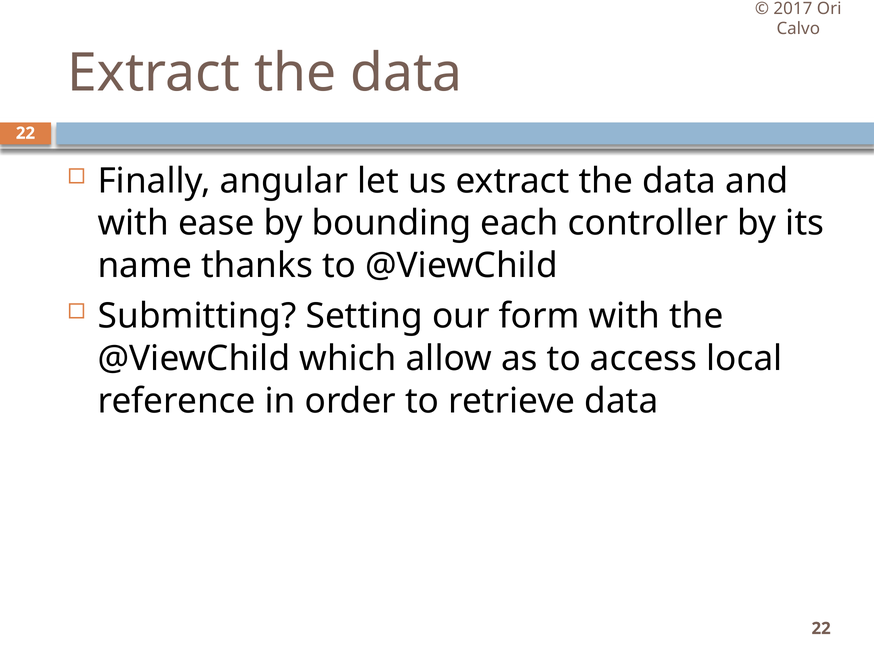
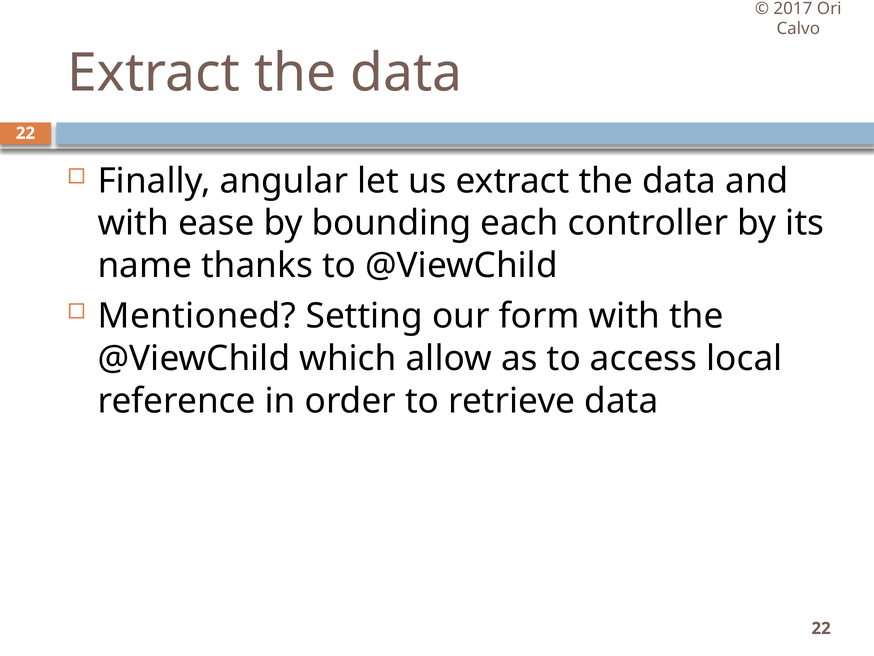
Submitting: Submitting -> Mentioned (197, 316)
